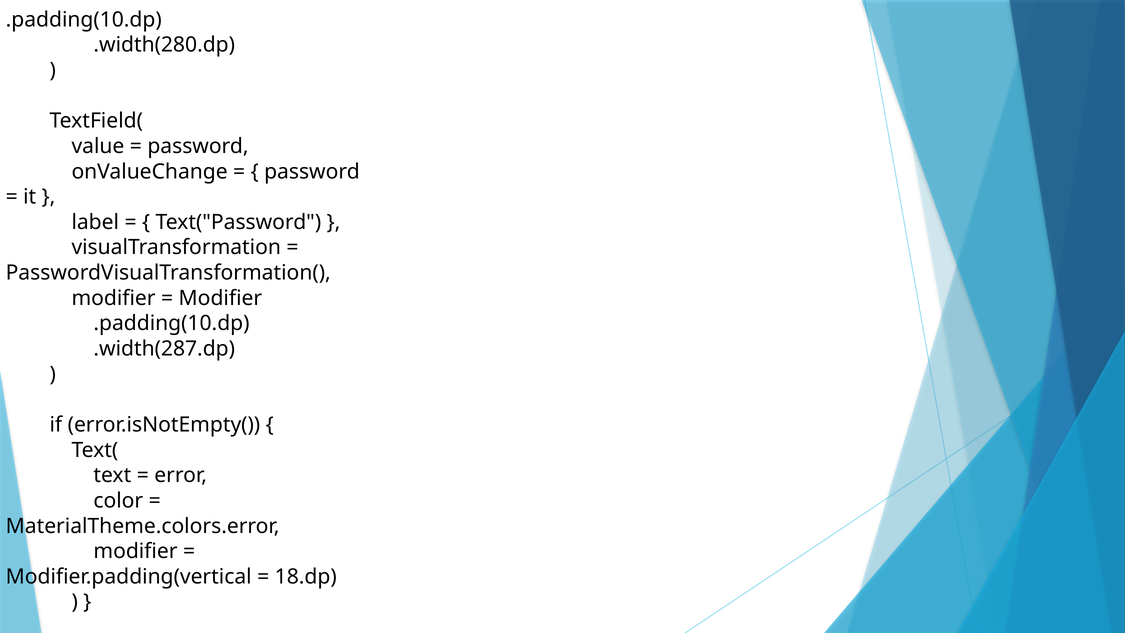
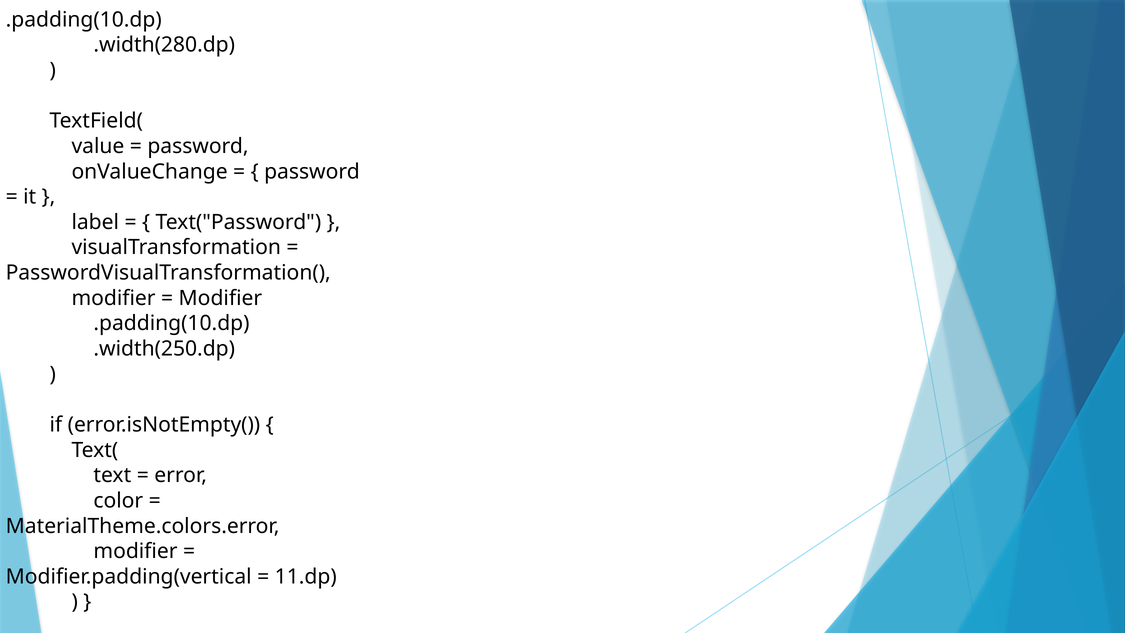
.width(287.dp: .width(287.dp -> .width(250.dp (164, 349)
18.dp: 18.dp -> 11.dp (306, 577)
